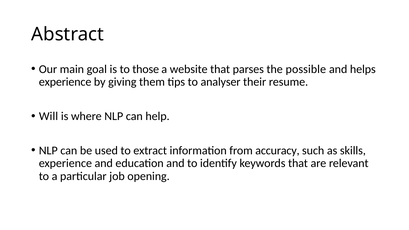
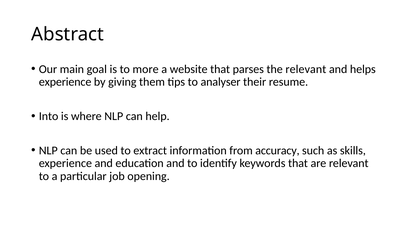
those: those -> more (146, 69)
the possible: possible -> relevant (306, 69)
Will: Will -> Into (49, 116)
